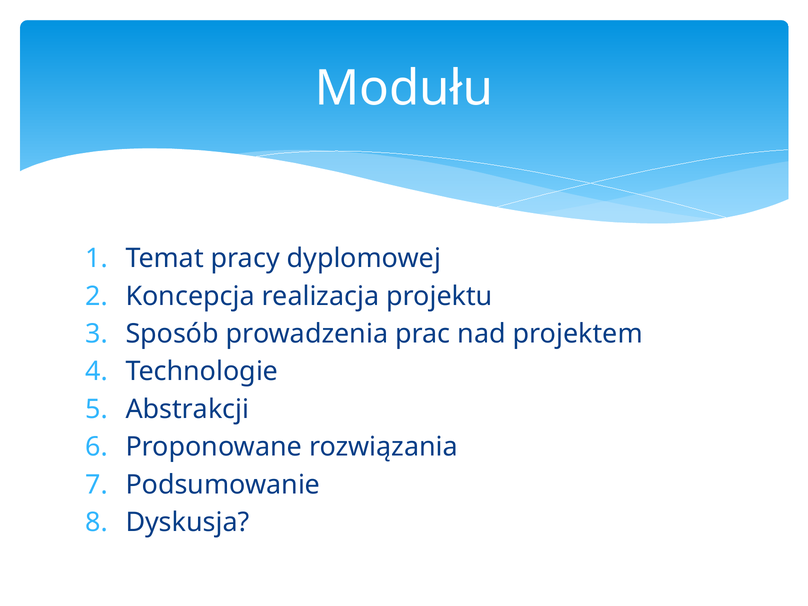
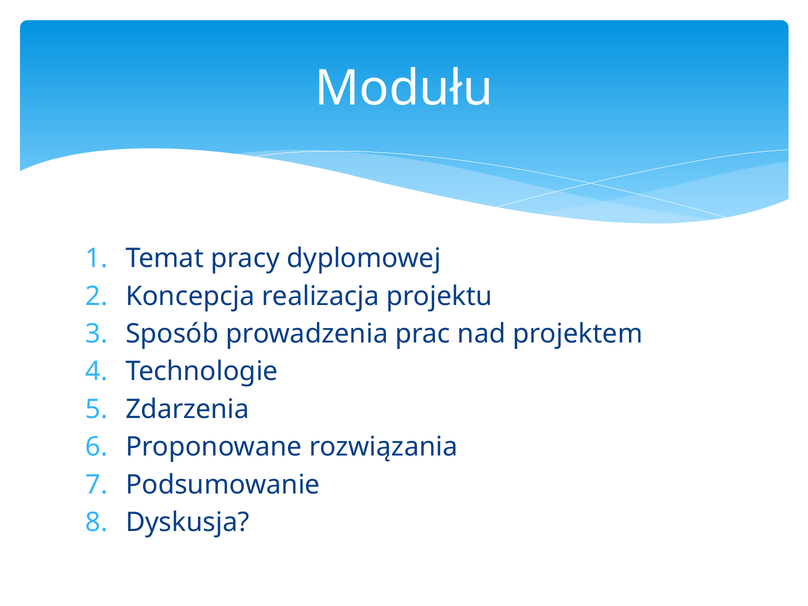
Abstrakcji: Abstrakcji -> Zdarzenia (187, 409)
